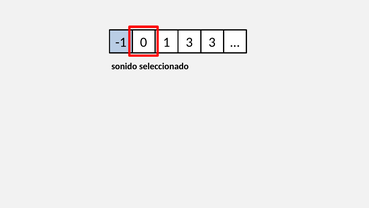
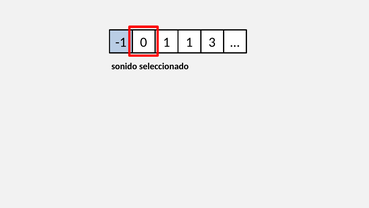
1 3: 3 -> 1 (189, 42)
